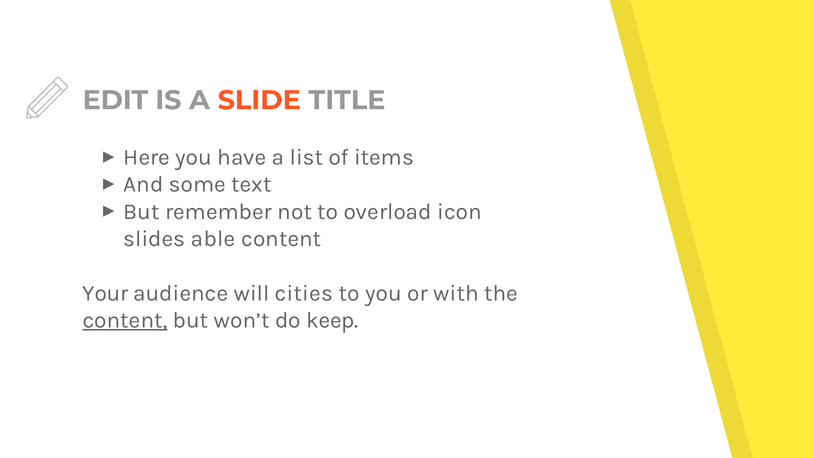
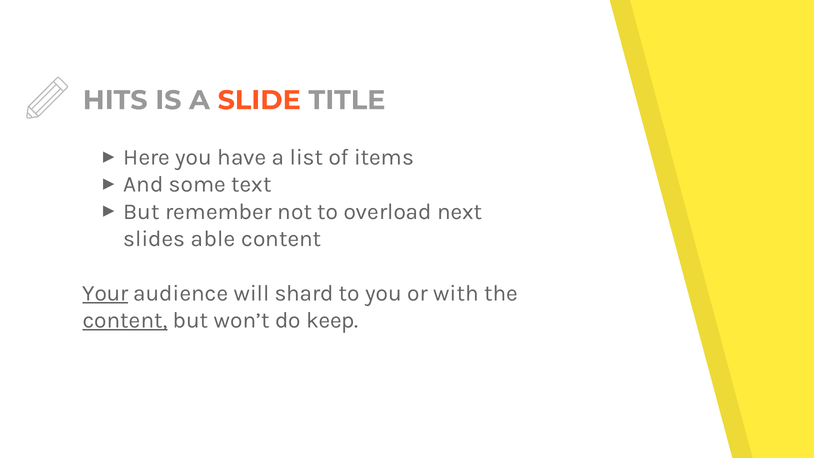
EDIT: EDIT -> HITS (115, 100)
icon: icon -> next (460, 212)
Your underline: none -> present (105, 293)
cities: cities -> shard (304, 293)
